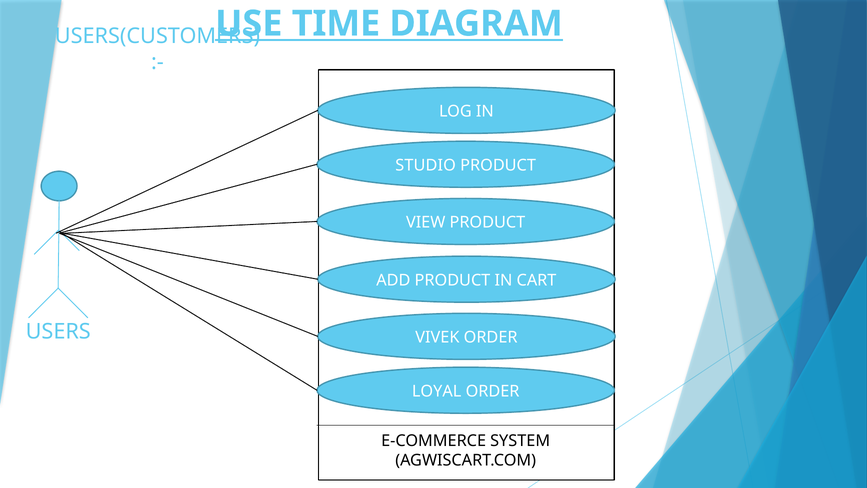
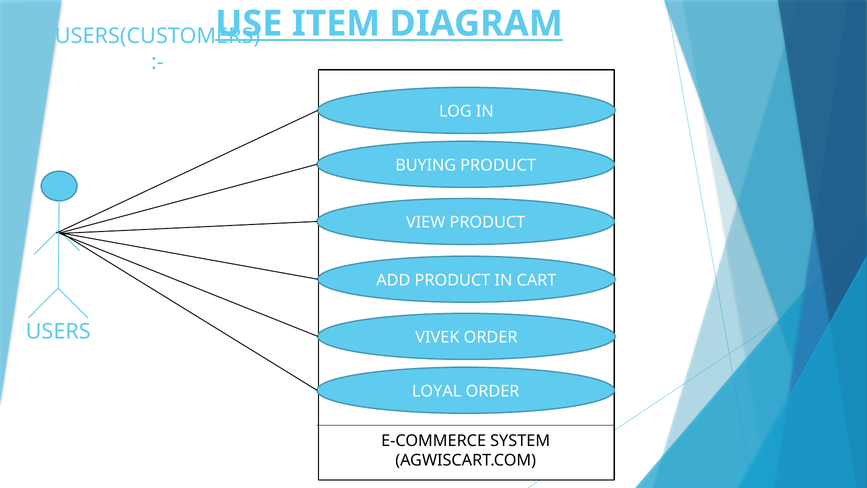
TIME: TIME -> ITEM (336, 24)
STUDIO: STUDIO -> BUYING (426, 165)
